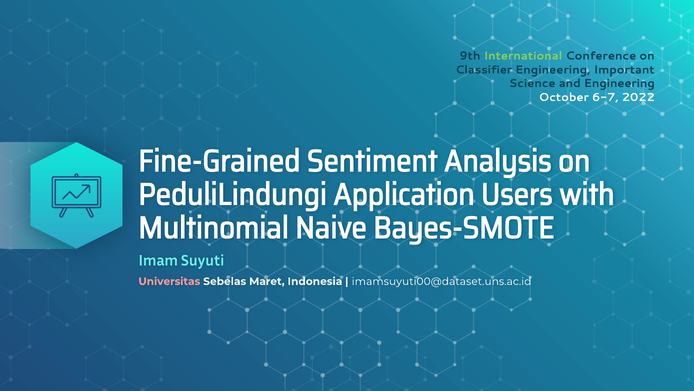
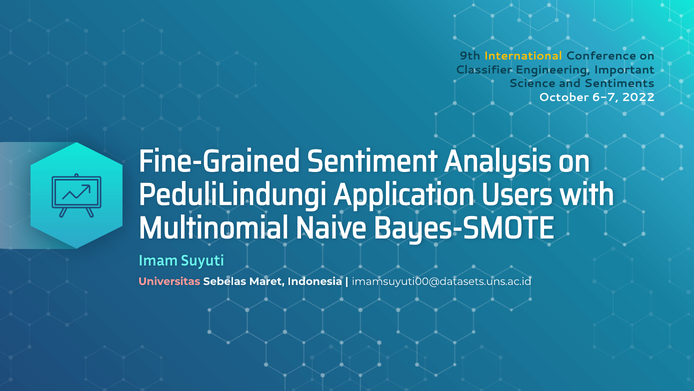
International colour: light green -> yellow (523, 56)
and Engineering: Engineering -> Sentiments (619, 84)
imamsuyuti00@dataset.uns.ac.id: imamsuyuti00@dataset.uns.ac.id -> imamsuyuti00@datasets.uns.ac.id (442, 281)
